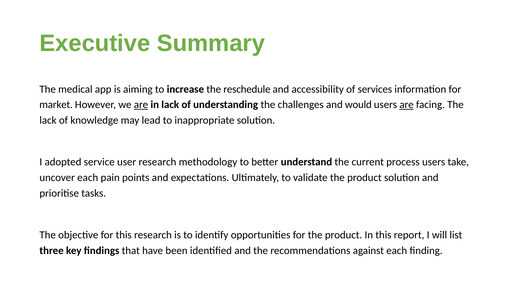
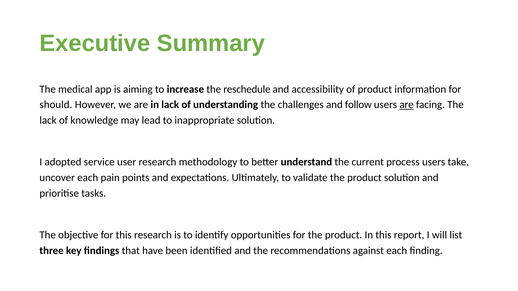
of services: services -> product (375, 89)
market: market -> should (56, 105)
are underline: present -> none (141, 105)
would: would -> follow (358, 105)
